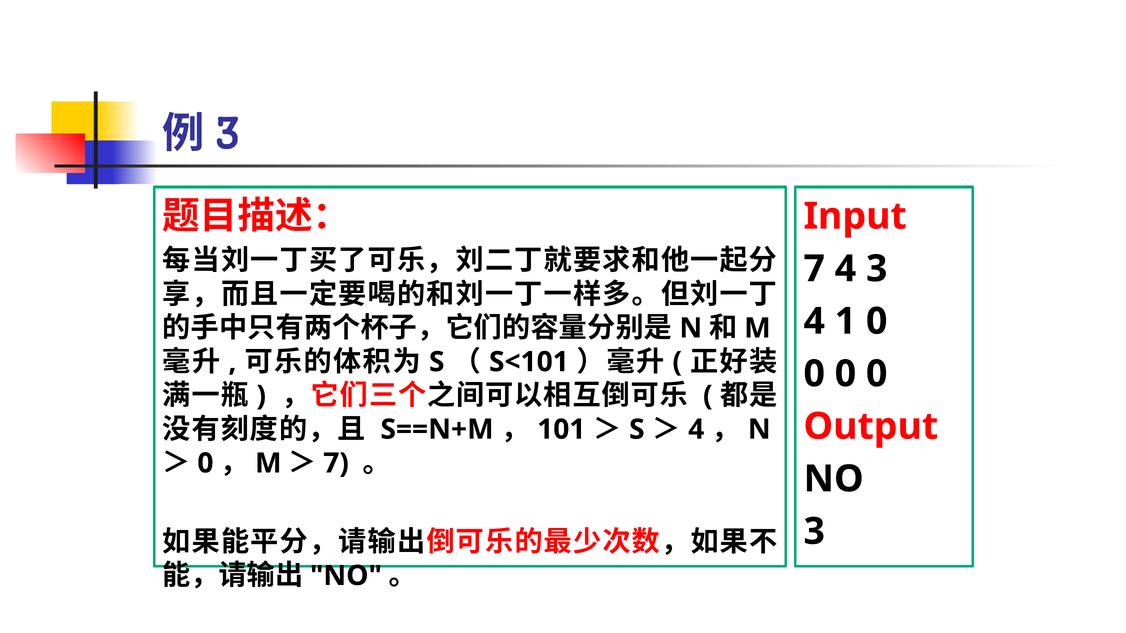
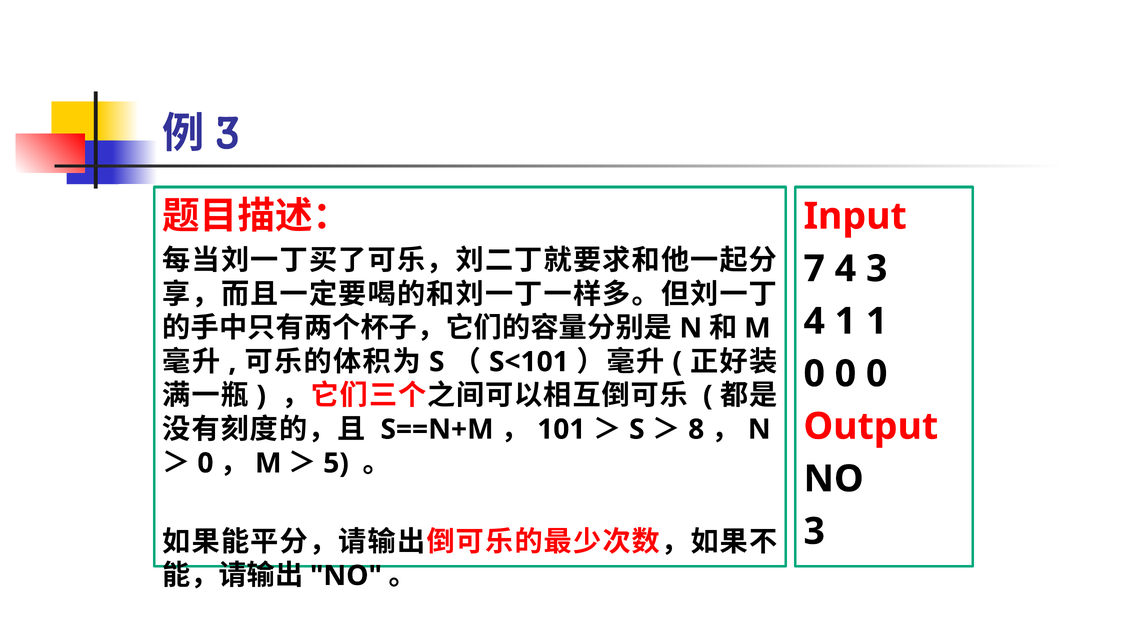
1 0: 0 -> 1 (877, 322)
4: 4 -> 8 (696, 430)
7: 7 -> 5 (336, 463)
